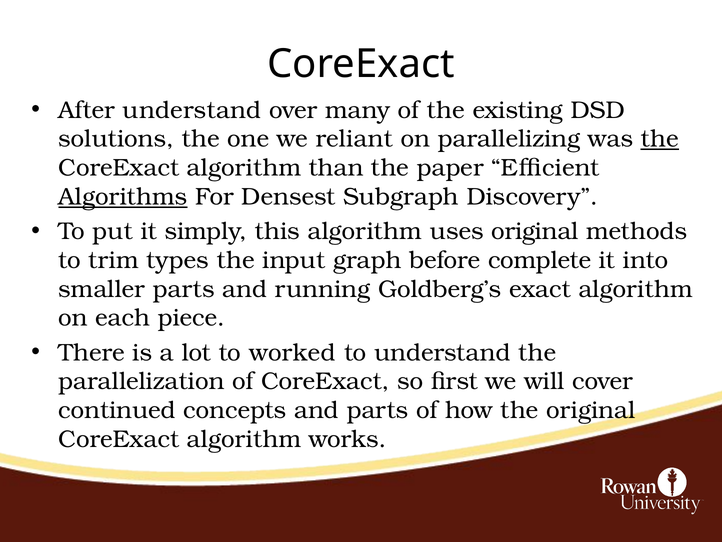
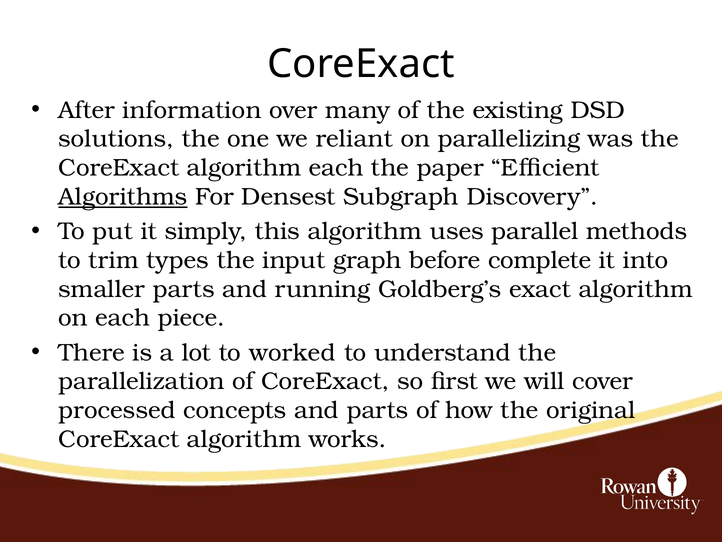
After understand: understand -> information (192, 110)
the underline: present -> none (660, 139)
algorithm than: than -> each (336, 168)
uses original: original -> parallel (535, 231)
continued: continued -> processed (117, 410)
